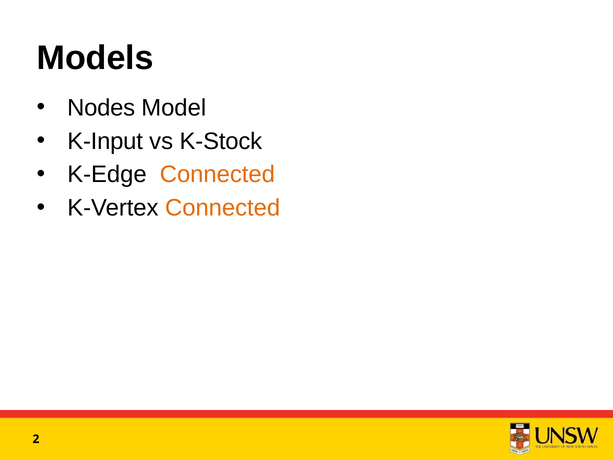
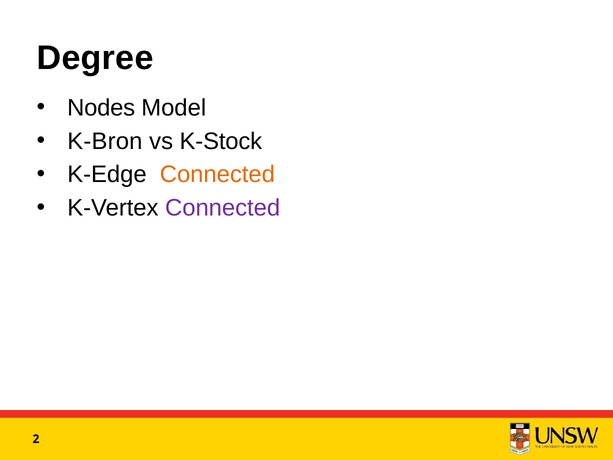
Models: Models -> Degree (95, 58)
K-Input: K-Input -> K-Bron (105, 141)
Connected colour: orange -> purple (223, 208)
